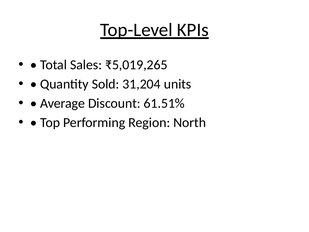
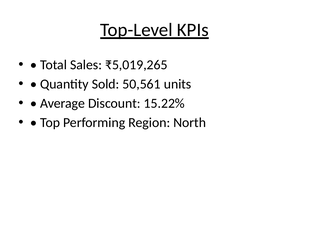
31,204: 31,204 -> 50,561 (142, 84)
61.51%: 61.51% -> 15.22% (164, 103)
